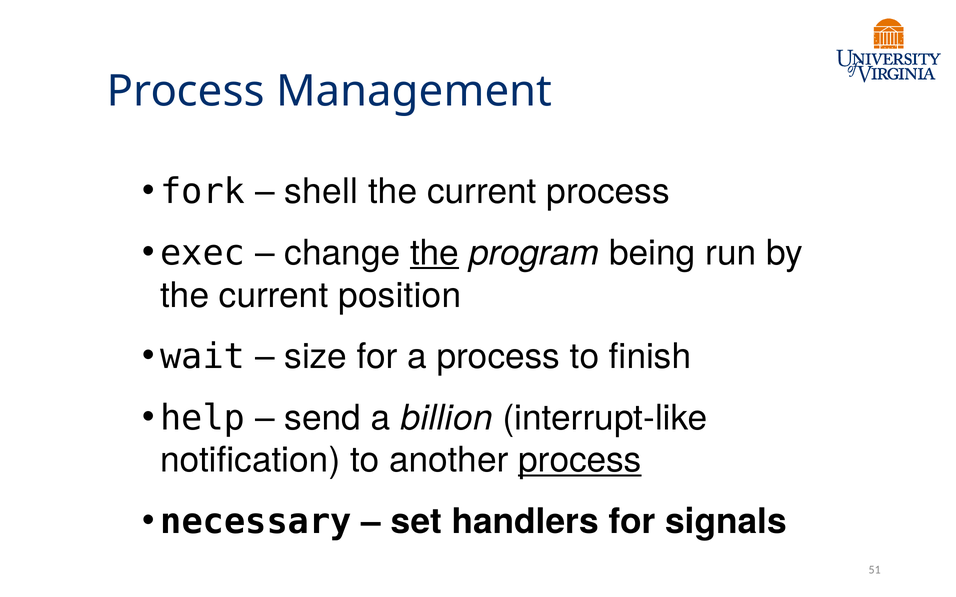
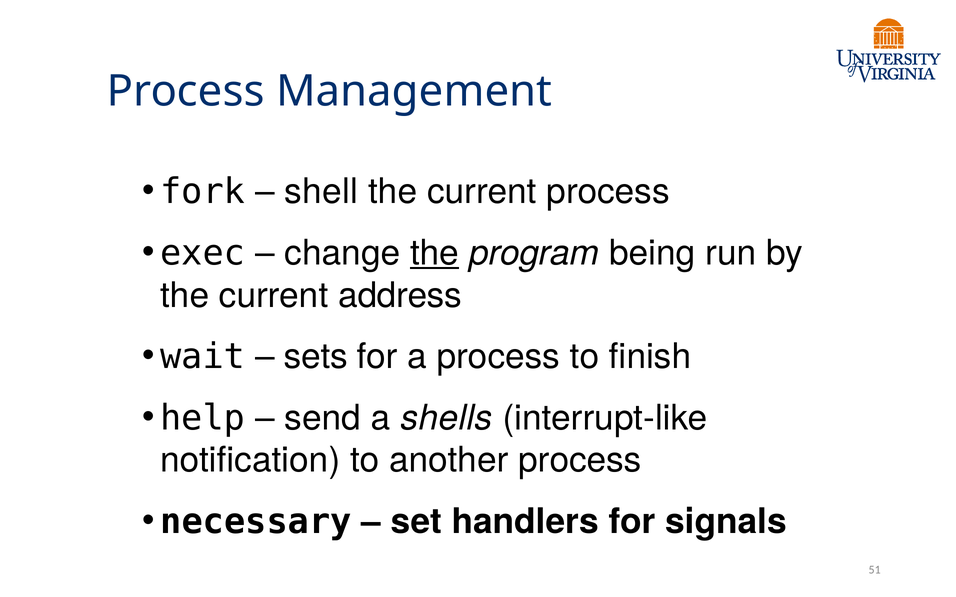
position: position -> address (400, 296)
size: size -> sets (316, 357)
billion: billion -> shells (447, 418)
process underline: present -> none (580, 461)
